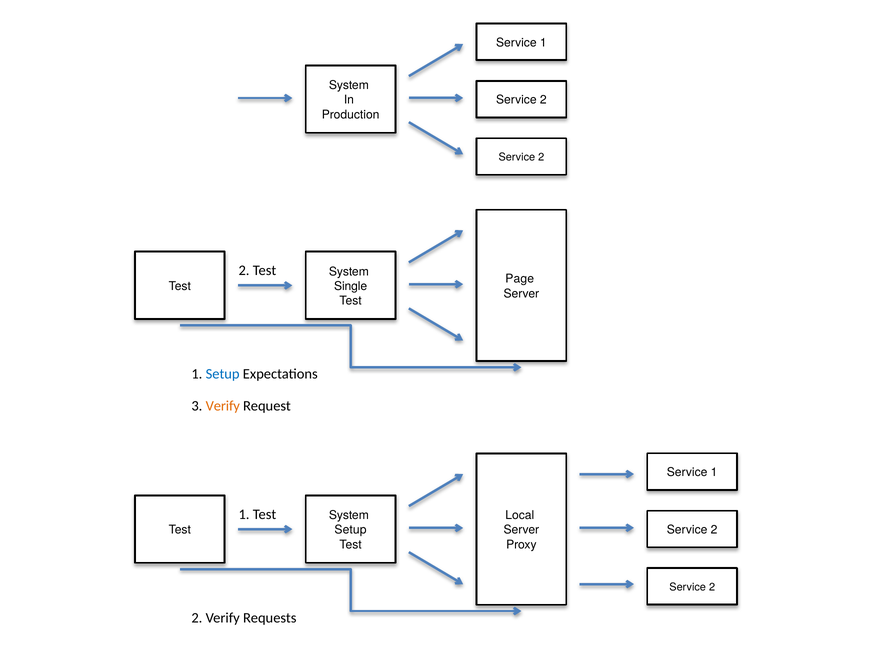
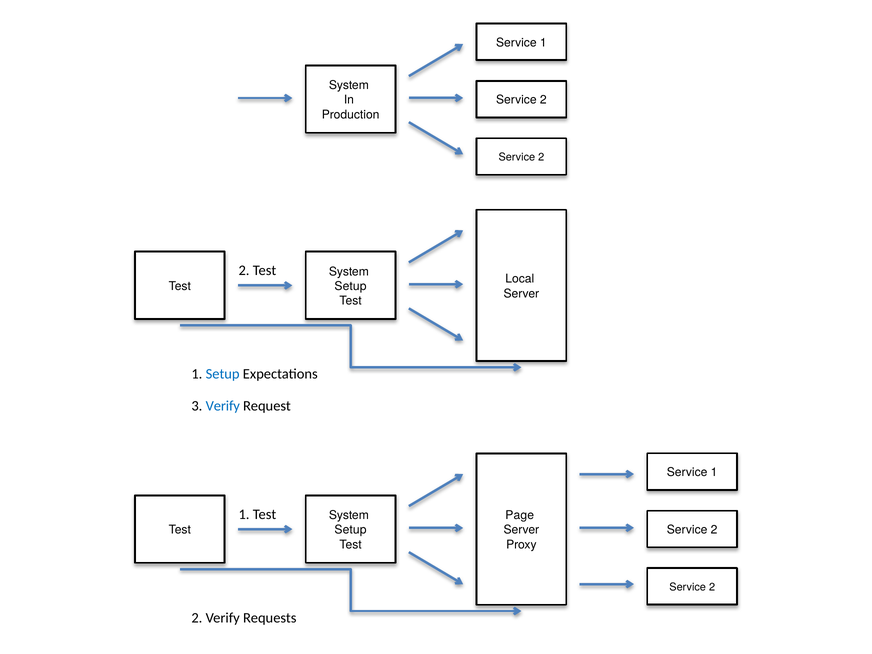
Page: Page -> Local (520, 279)
Single: Single -> Setup (350, 286)
Verify colour: orange -> blue (223, 406)
Local: Local -> Page (520, 515)
